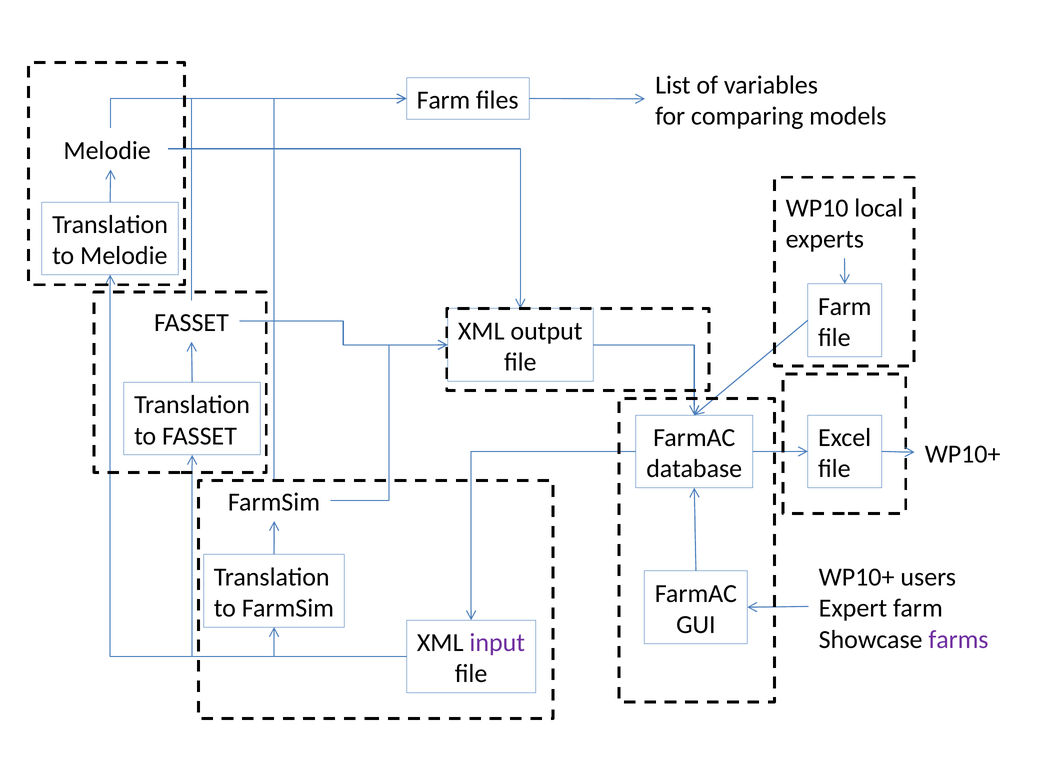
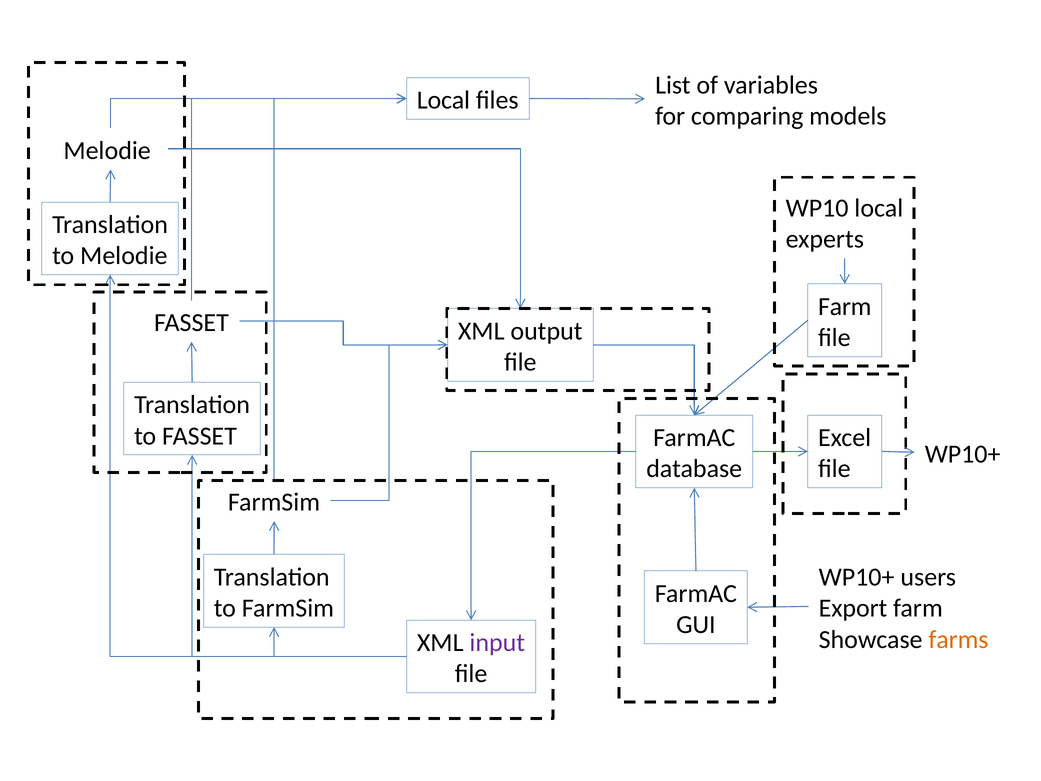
Farm: Farm -> Local (443, 100)
Expert: Expert -> Export (853, 608)
farms colour: purple -> orange (958, 639)
